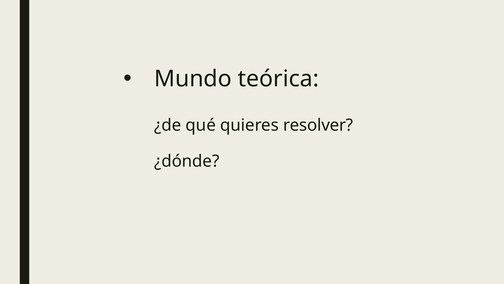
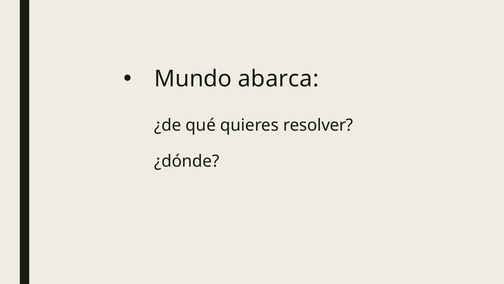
teórica: teórica -> abarca (278, 79)
